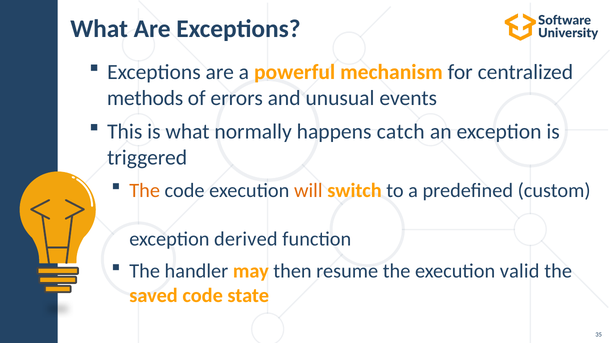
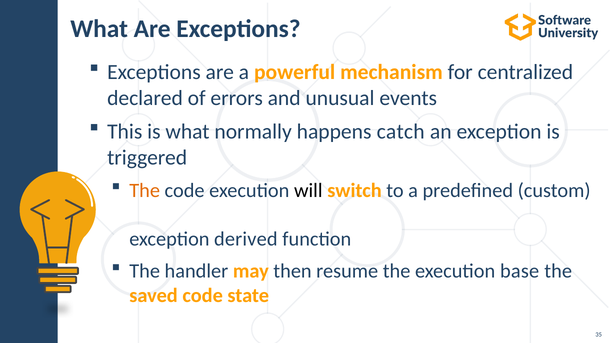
methods: methods -> declared (145, 98)
will colour: orange -> black (308, 190)
valid: valid -> base (520, 271)
